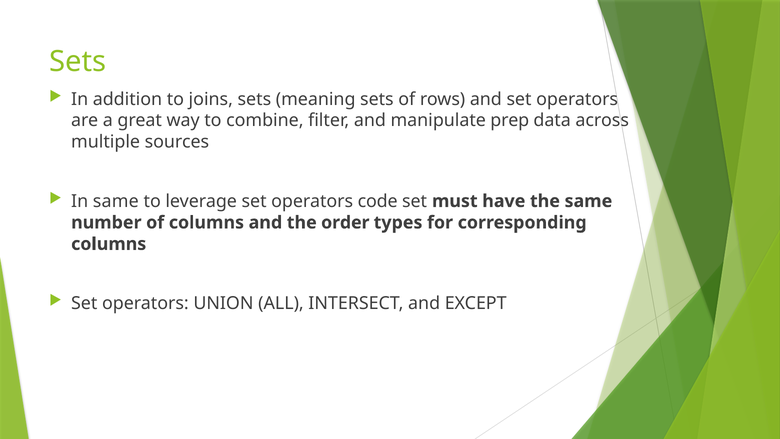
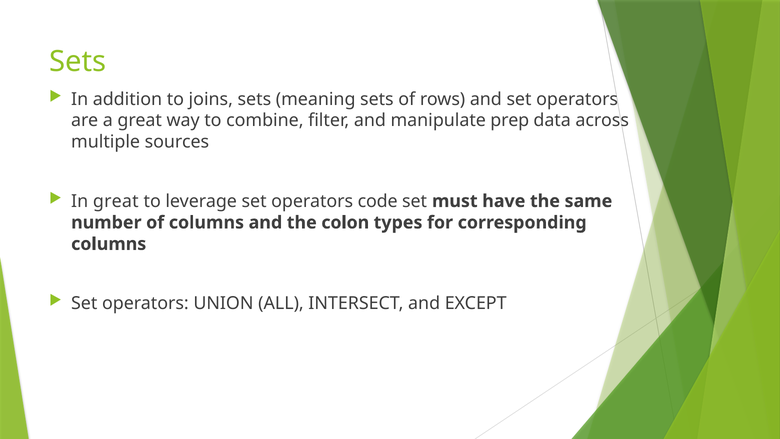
In same: same -> great (116, 201)
order: order -> colon (345, 222)
